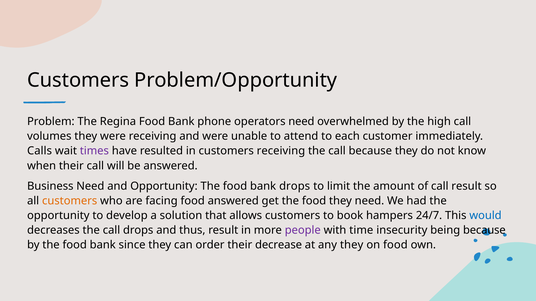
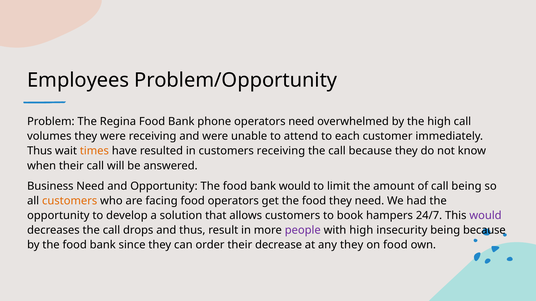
Customers: Customers -> Employees (78, 80)
Calls: Calls -> Thus (40, 151)
times colour: purple -> orange (94, 151)
bank drops: drops -> would (295, 186)
call result: result -> being (466, 186)
food answered: answered -> operators (233, 201)
would colour: blue -> purple (485, 216)
with time: time -> high (361, 231)
